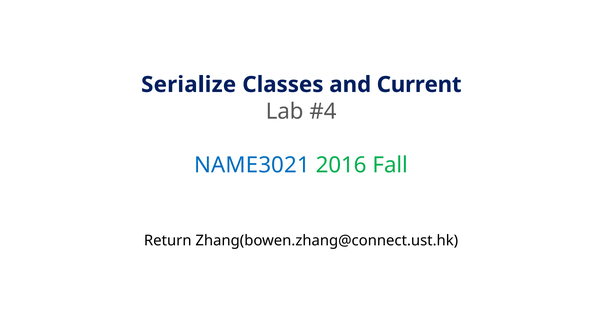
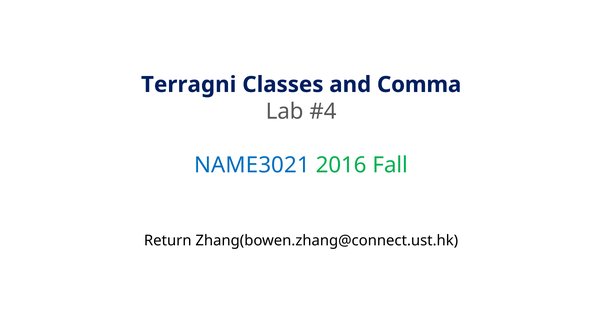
Serialize: Serialize -> Terragni (189, 85)
Current: Current -> Comma (419, 85)
